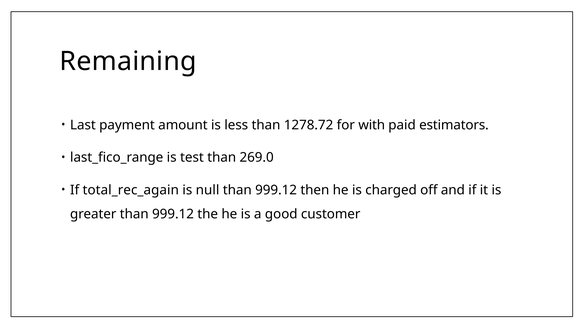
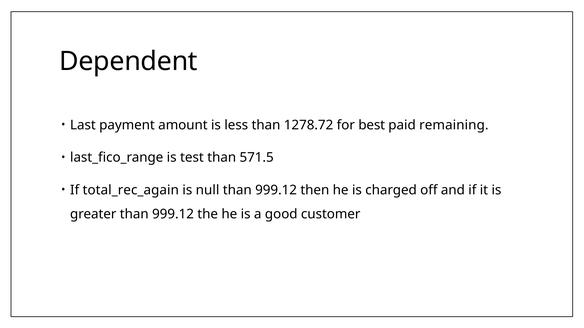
Remaining: Remaining -> Dependent (128, 62)
with: with -> best (372, 125)
estimators: estimators -> remaining (454, 125)
269.0: 269.0 -> 571.5 (257, 158)
